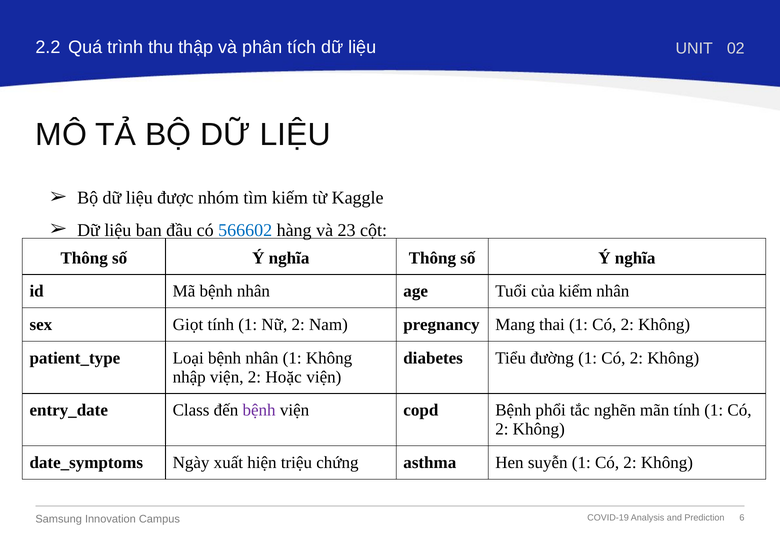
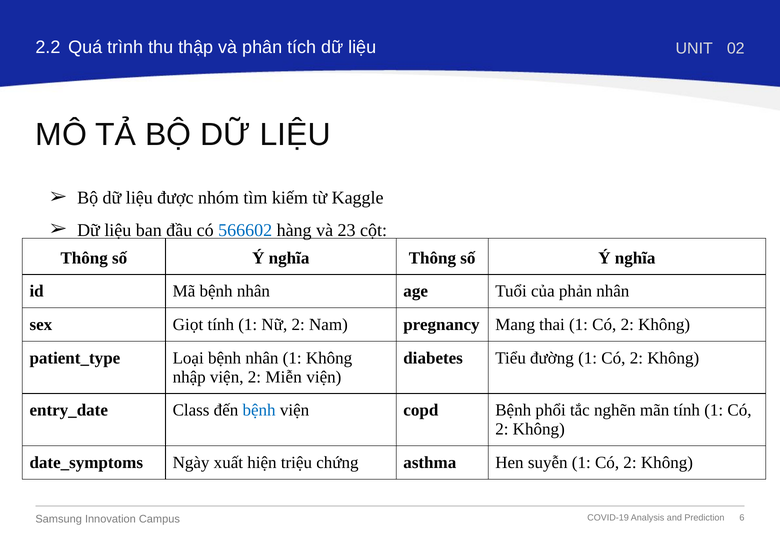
kiểm: kiểm -> phản (576, 291)
Hoặc: Hoặc -> Miễn (284, 377)
bệnh colour: purple -> blue (259, 410)
